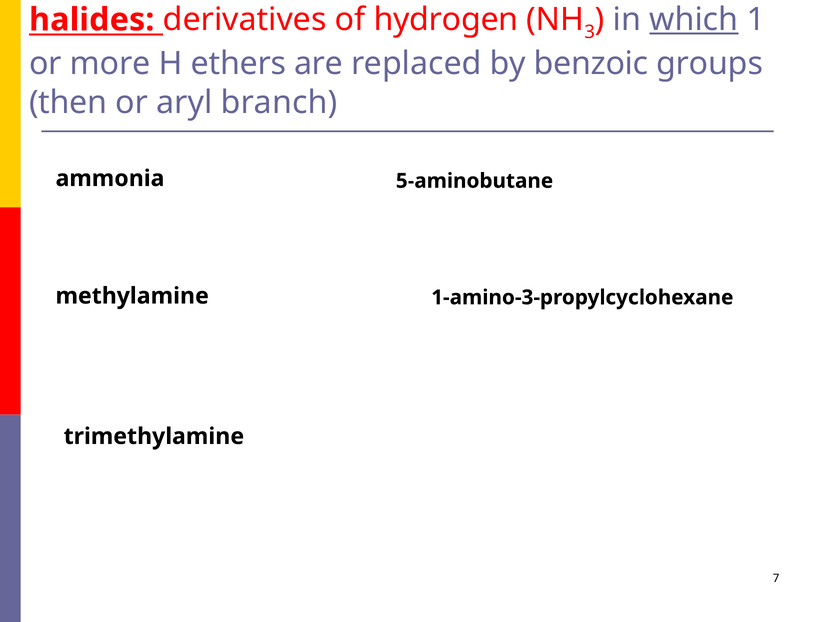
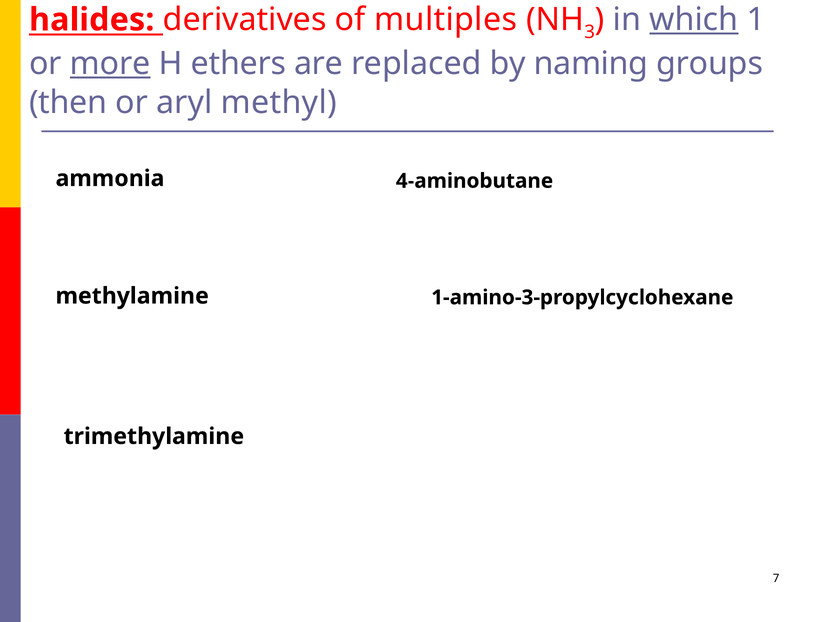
hydrogen: hydrogen -> multiples (446, 20)
more underline: none -> present (110, 64)
benzoic: benzoic -> naming (591, 64)
branch: branch -> methyl (279, 103)
5-aminobutane: 5-aminobutane -> 4-aminobutane (475, 181)
